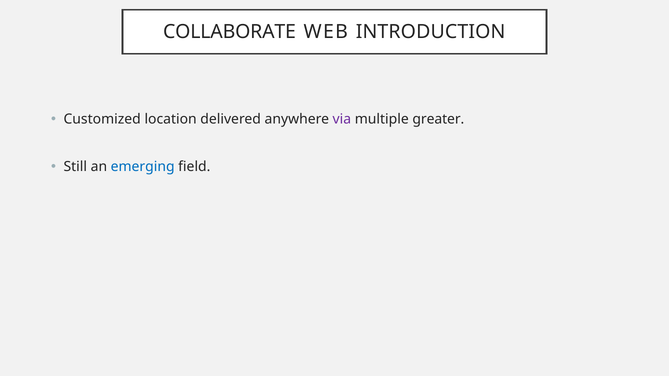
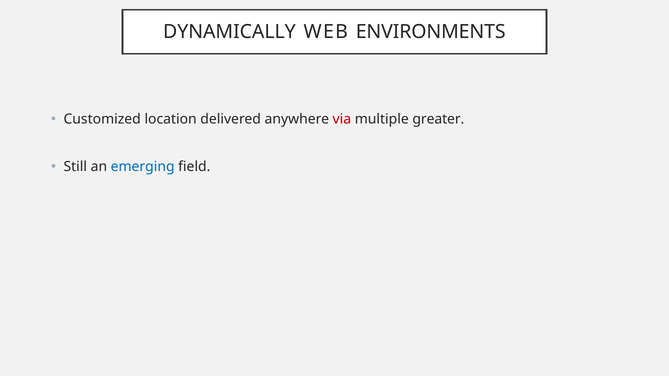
COLLABORATE: COLLABORATE -> DYNAMICALLY (229, 32)
INTRODUCTION: INTRODUCTION -> ENVIRONMENTS (431, 32)
via colour: purple -> red (342, 119)
